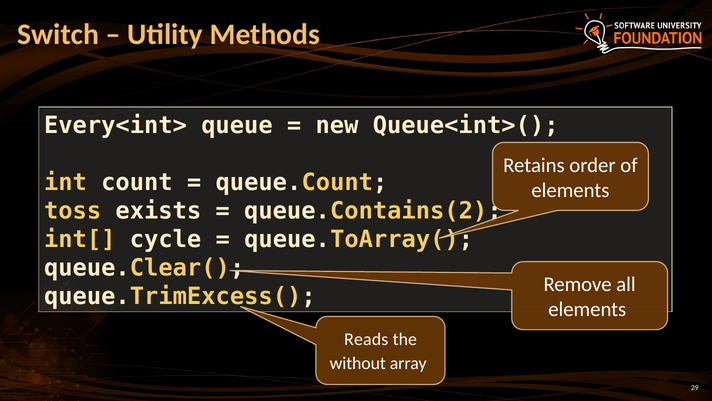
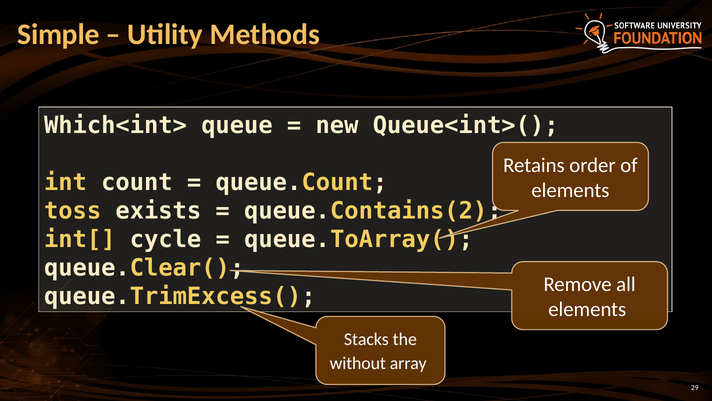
Switch: Switch -> Simple (58, 35)
Every<int>: Every<int> -> Which<int> (115, 125)
Reads: Reads -> Stacks (366, 339)
